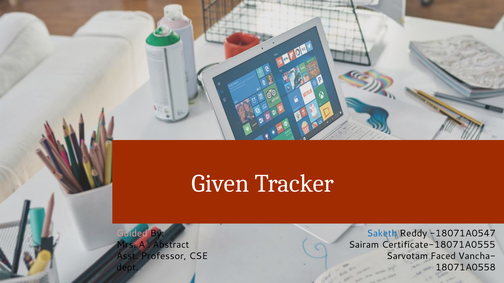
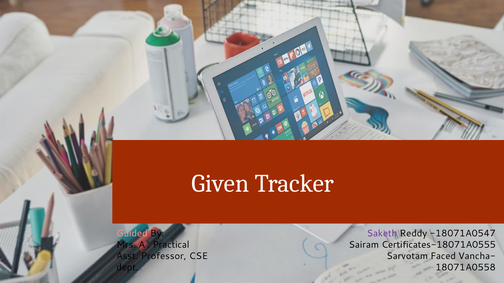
Saketh colour: blue -> purple (382, 234)
Abstract: Abstract -> Practical (171, 245)
Certificate-18071A0555: Certificate-18071A0555 -> Certificates-18071A0555 (439, 245)
